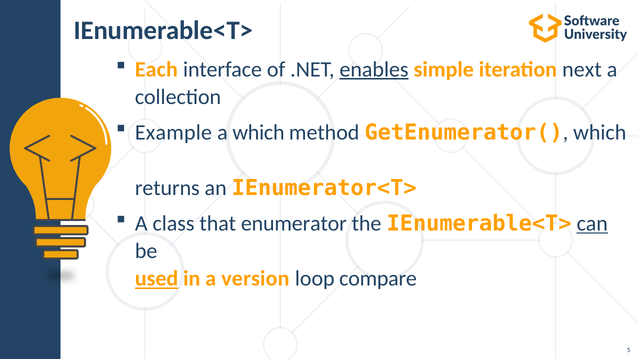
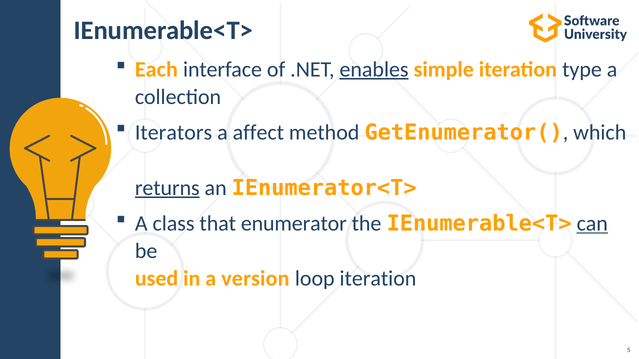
next: next -> type (582, 69)
Example: Example -> Iterators (174, 133)
a which: which -> affect (258, 133)
returns underline: none -> present (167, 188)
used underline: present -> none (157, 279)
loop compare: compare -> iteration (378, 279)
